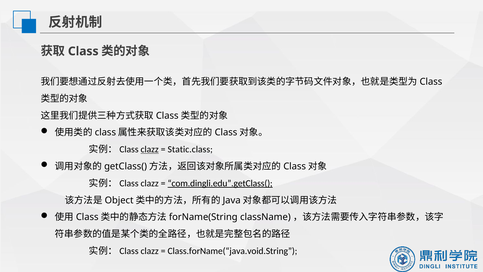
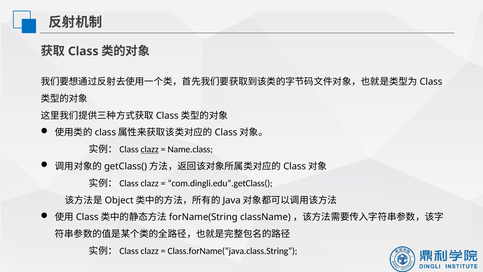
Static.class: Static.class -> Name.class (190, 149)
com.dingli.edu”.getClass( underline: present -> none (220, 183)
Class.forName(“java.void.String: Class.forName(“java.void.String -> Class.forName(“java.class.String (232, 251)
